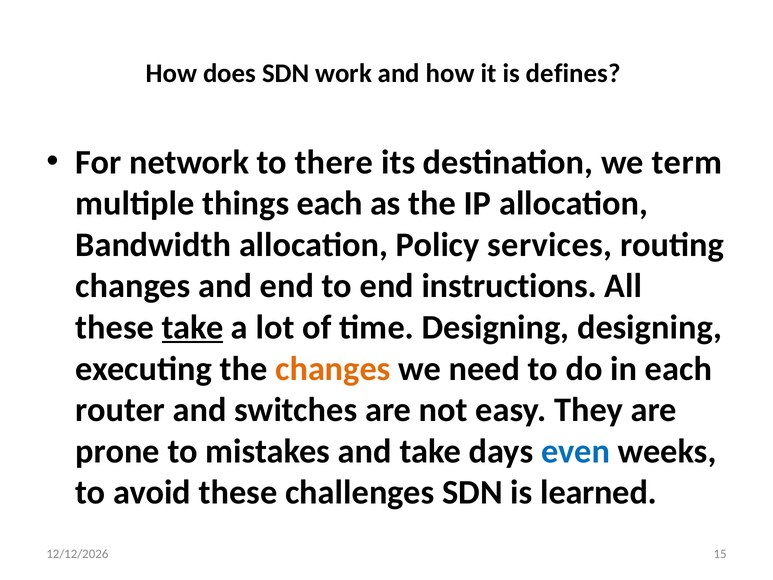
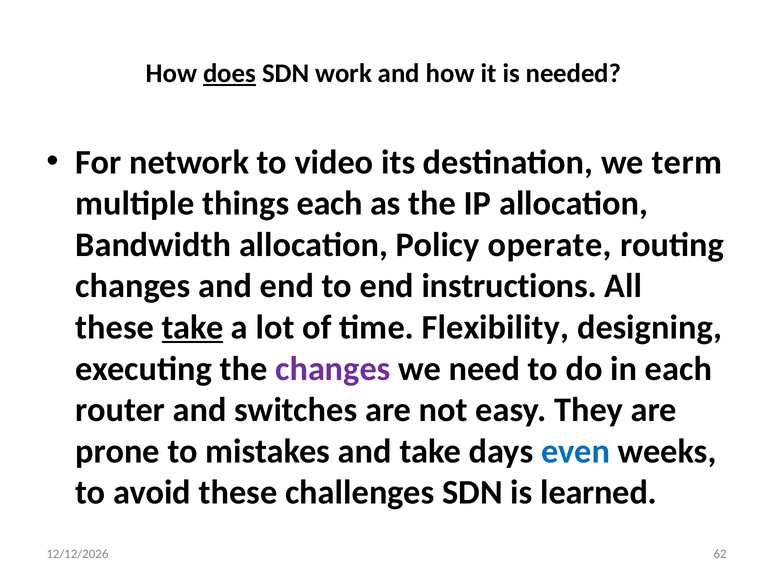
does underline: none -> present (230, 73)
defines: defines -> needed (573, 73)
there: there -> video (334, 162)
services: services -> operate (550, 245)
time Designing: Designing -> Flexibility (495, 327)
changes colour: orange -> purple (333, 369)
15: 15 -> 62 (720, 554)
